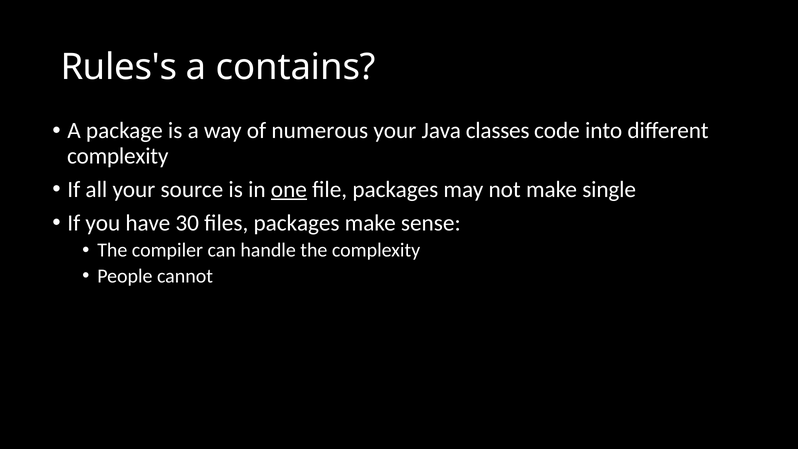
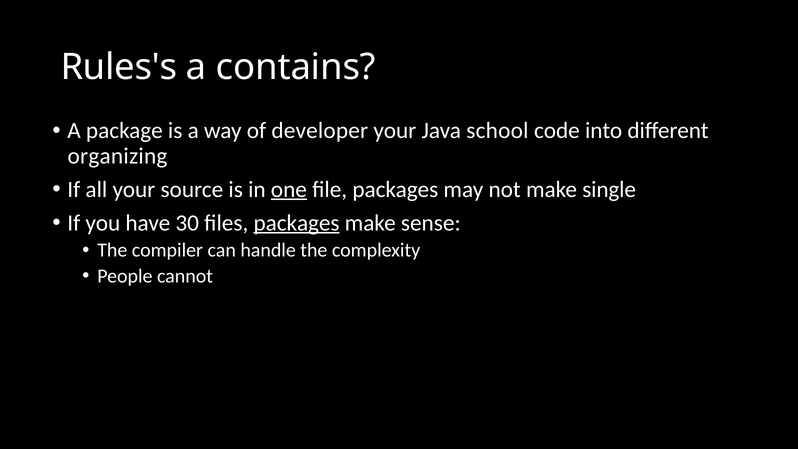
numerous: numerous -> developer (320, 131)
classes: classes -> school (497, 131)
complexity: complexity -> organizing (117, 156)
packages underline: none -> present (297, 223)
